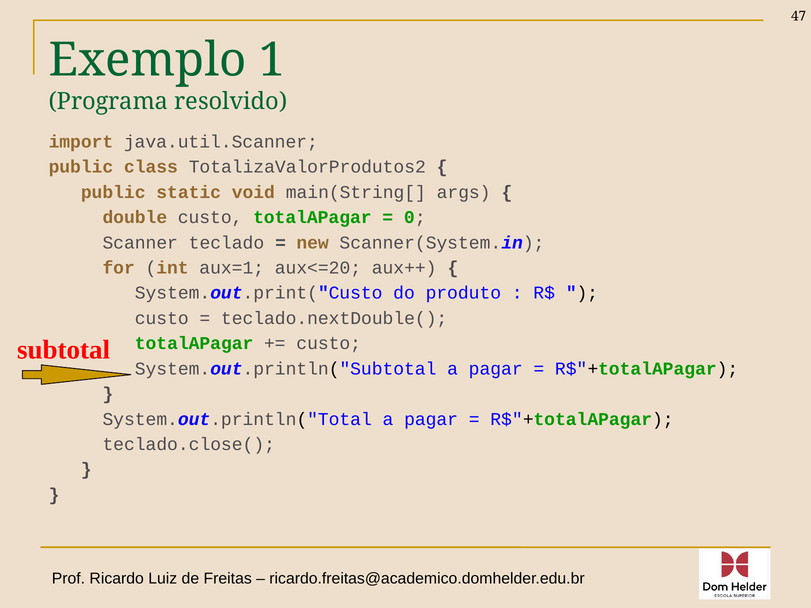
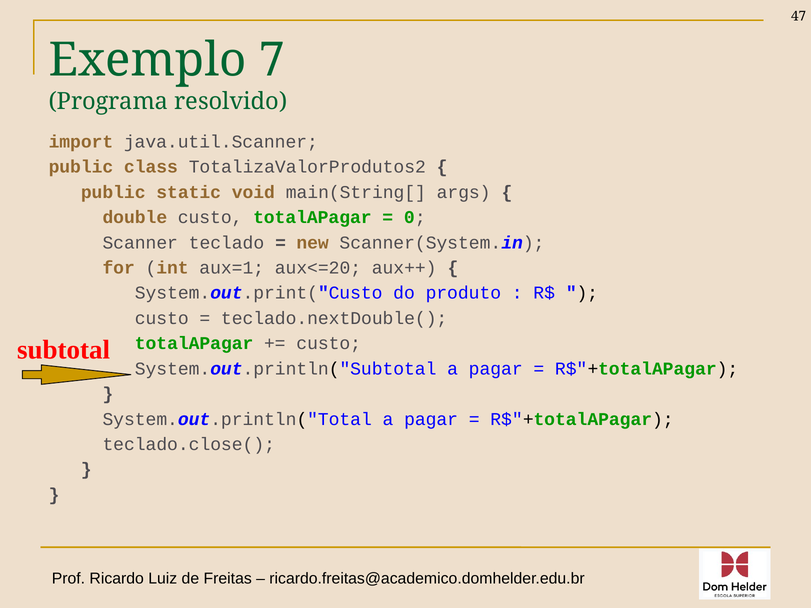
1: 1 -> 7 (272, 60)
